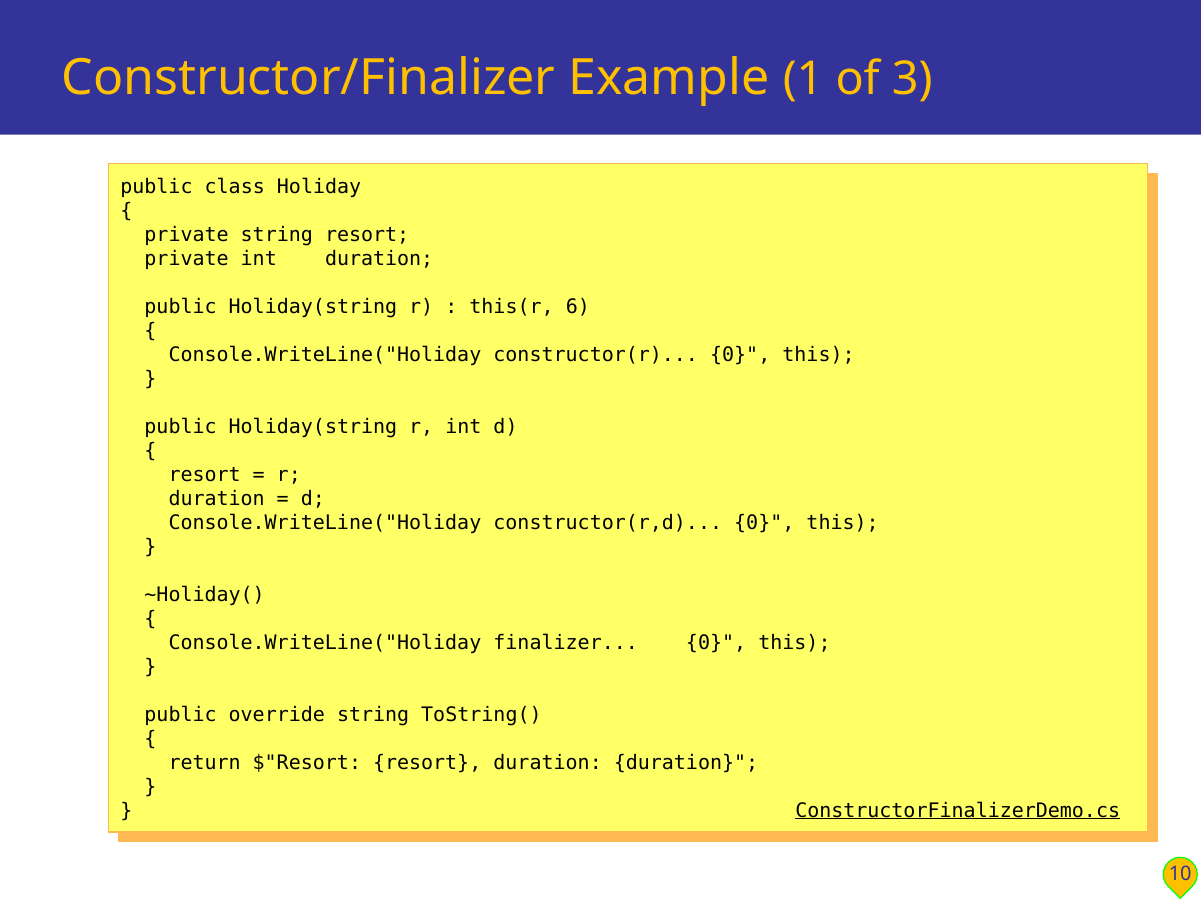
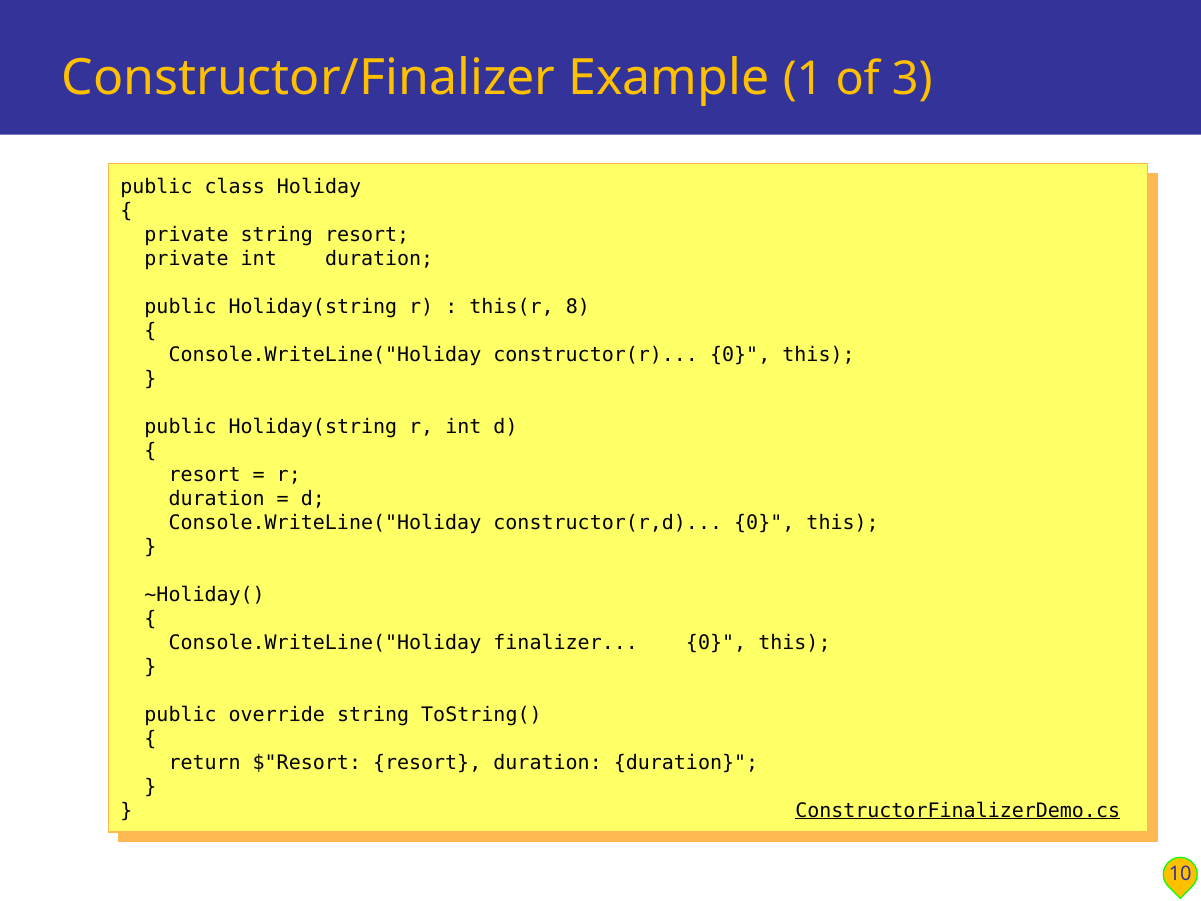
6: 6 -> 8 (578, 307)
